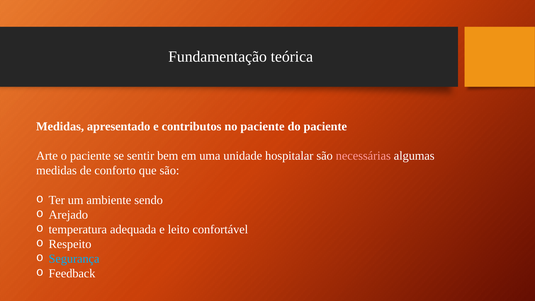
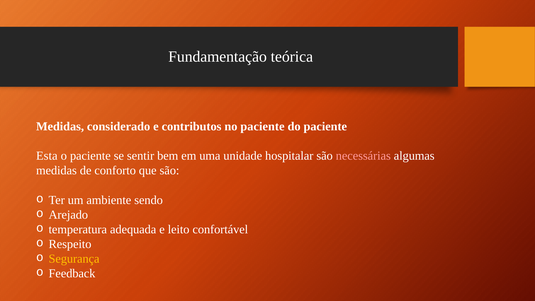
apresentado: apresentado -> considerado (119, 126)
Arte: Arte -> Esta (47, 156)
Segurança colour: light blue -> yellow (74, 259)
